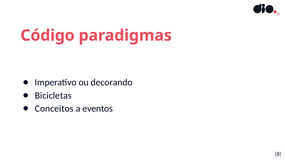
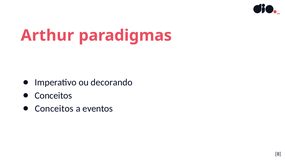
Código: Código -> Arthur (47, 36)
Bicicletas: Bicicletas -> Conceitos (53, 96)
